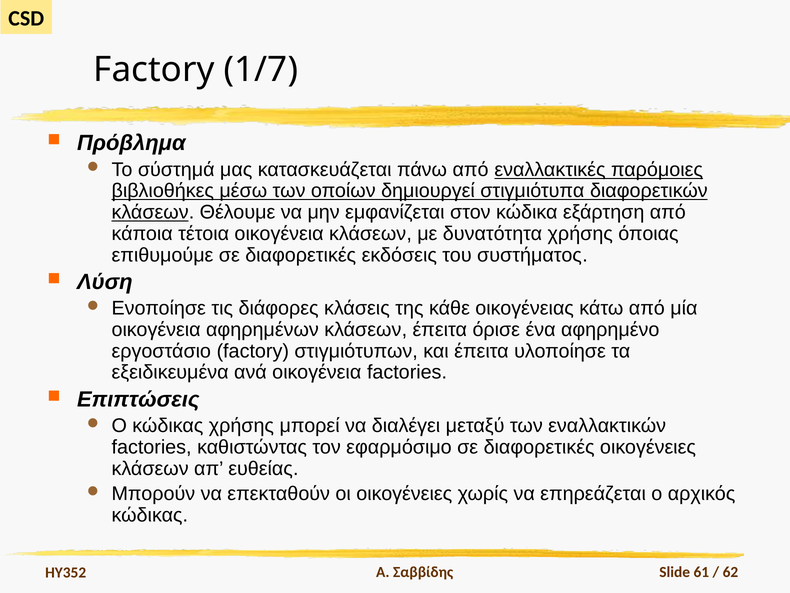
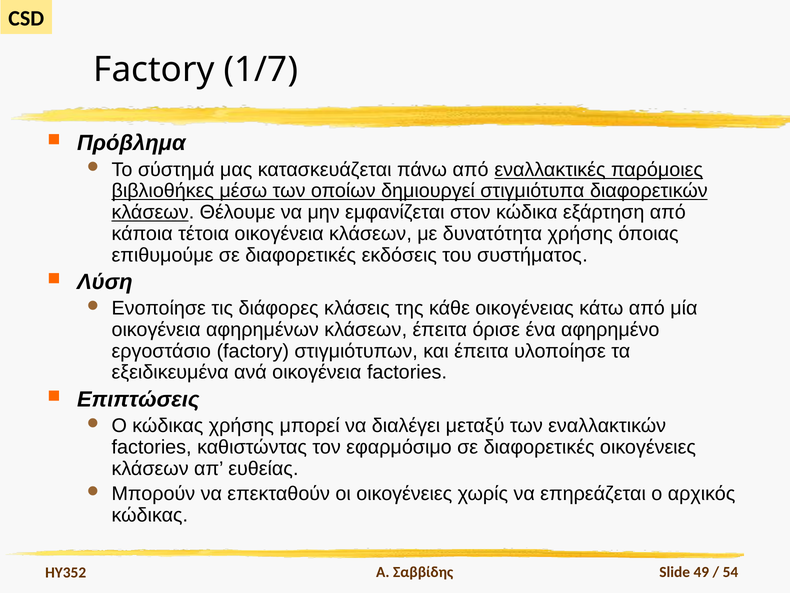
61: 61 -> 49 (701, 572)
62: 62 -> 54 (730, 572)
